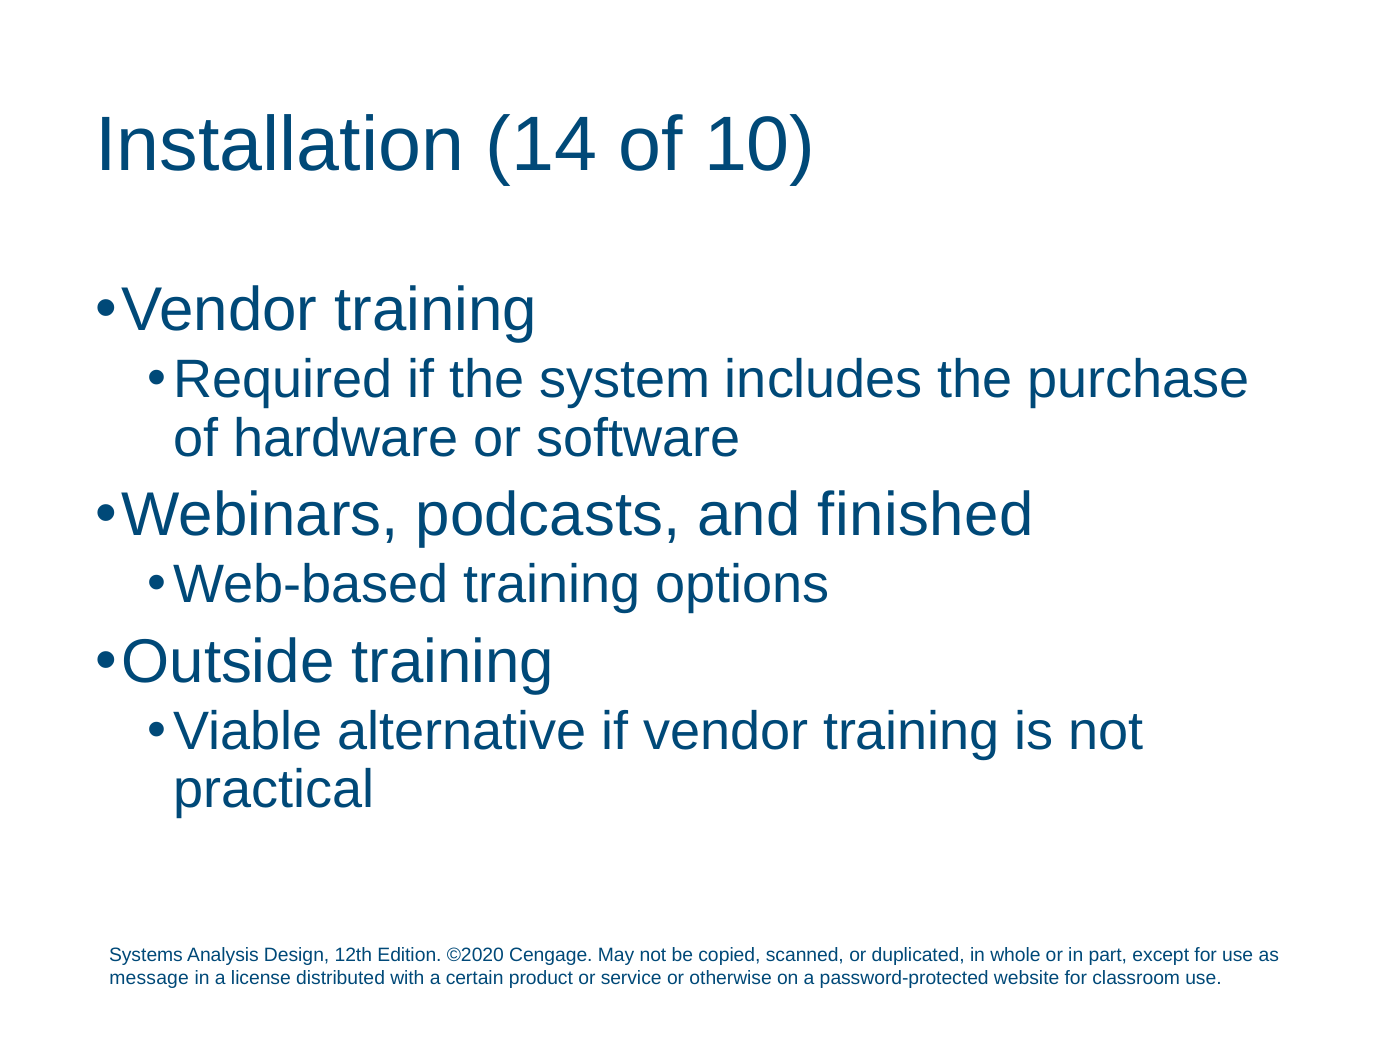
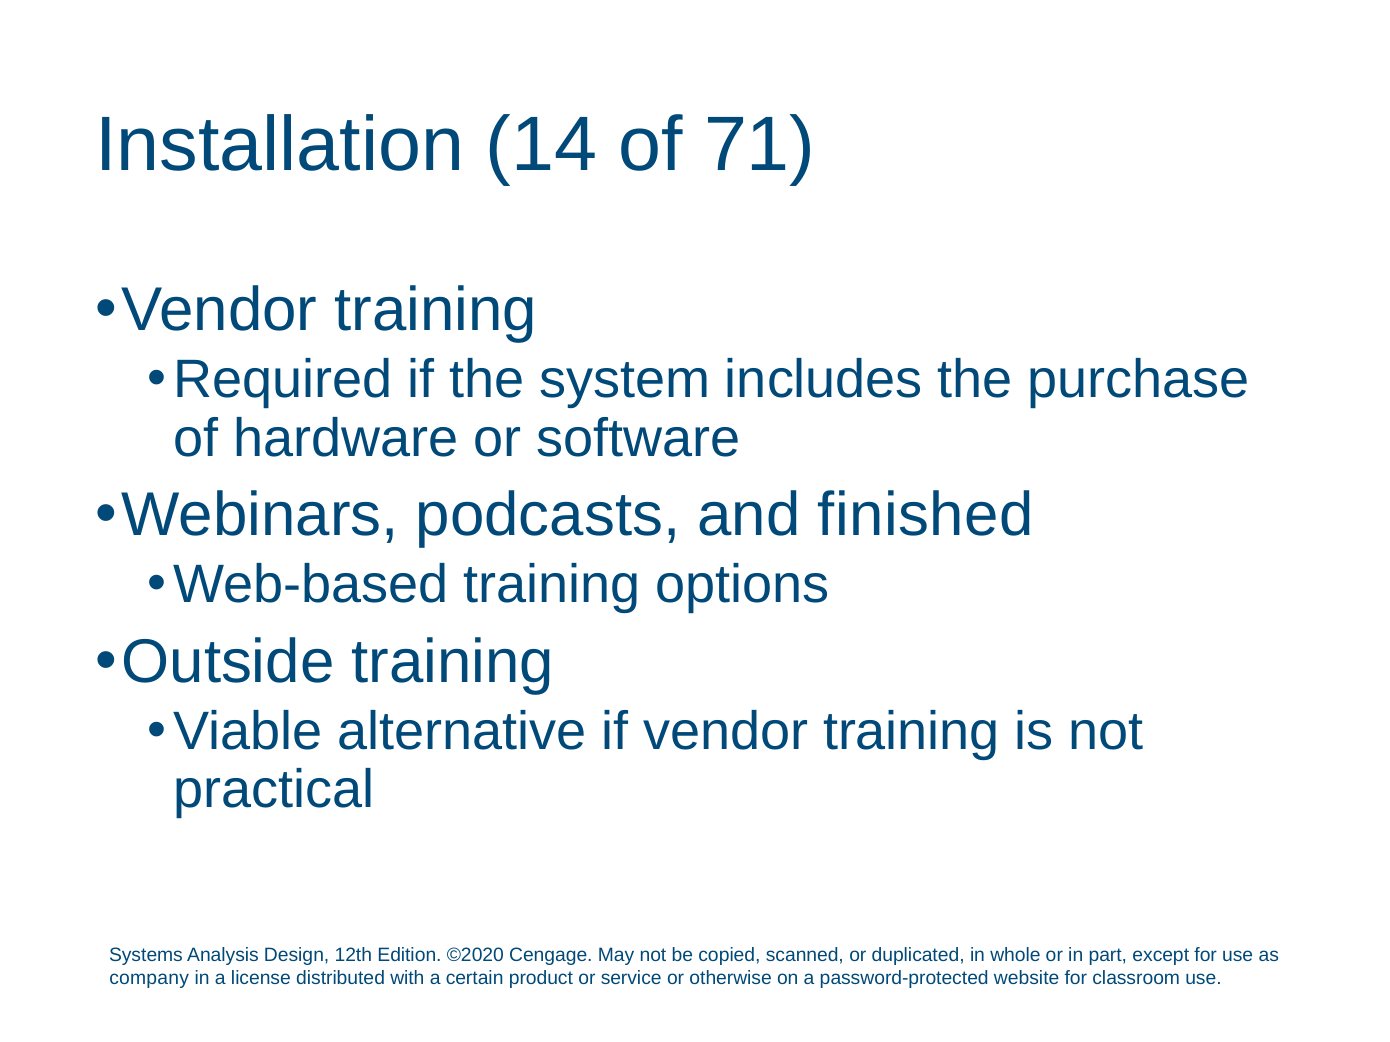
10: 10 -> 71 (760, 145)
message: message -> company (149, 979)
